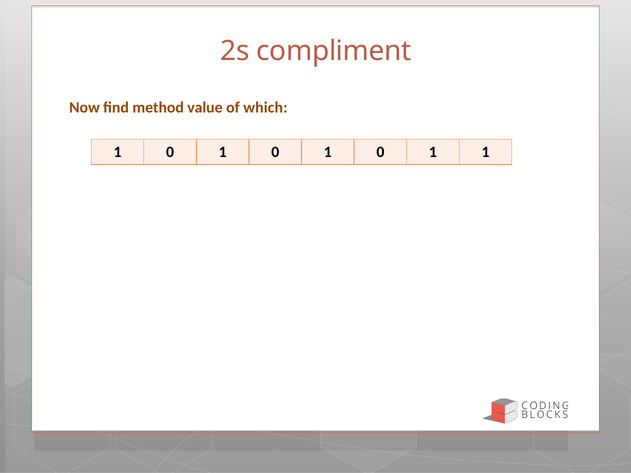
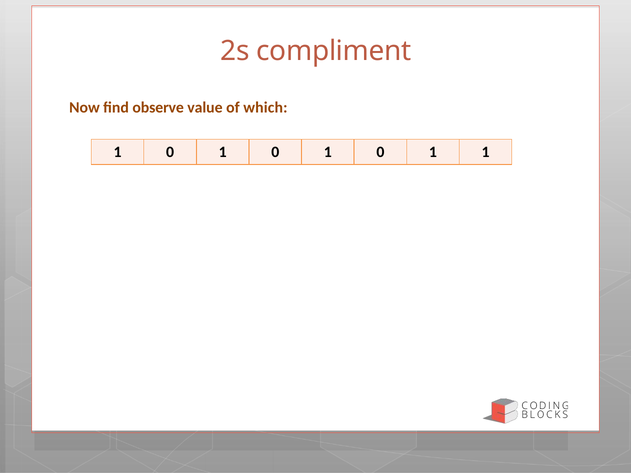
method: method -> observe (158, 108)
